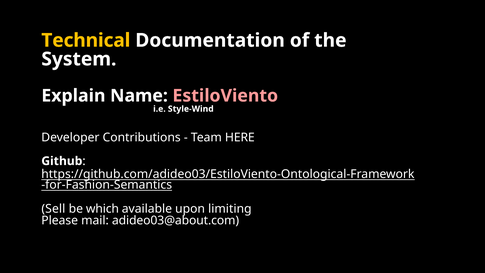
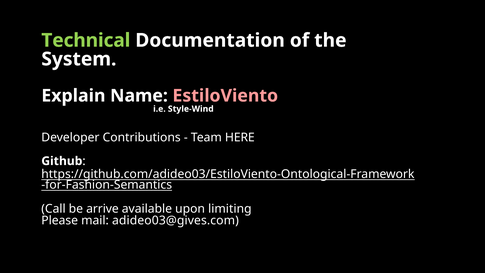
Technical colour: yellow -> light green (86, 40)
Sell: Sell -> Call (53, 209)
which: which -> arrive (102, 209)
adideo03@about.com: adideo03@about.com -> adideo03@gives.com (175, 220)
